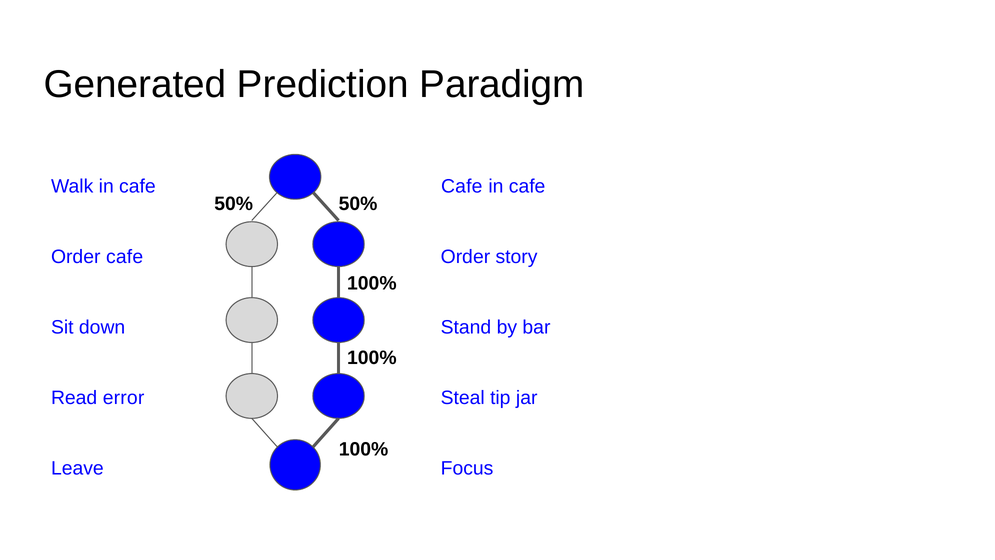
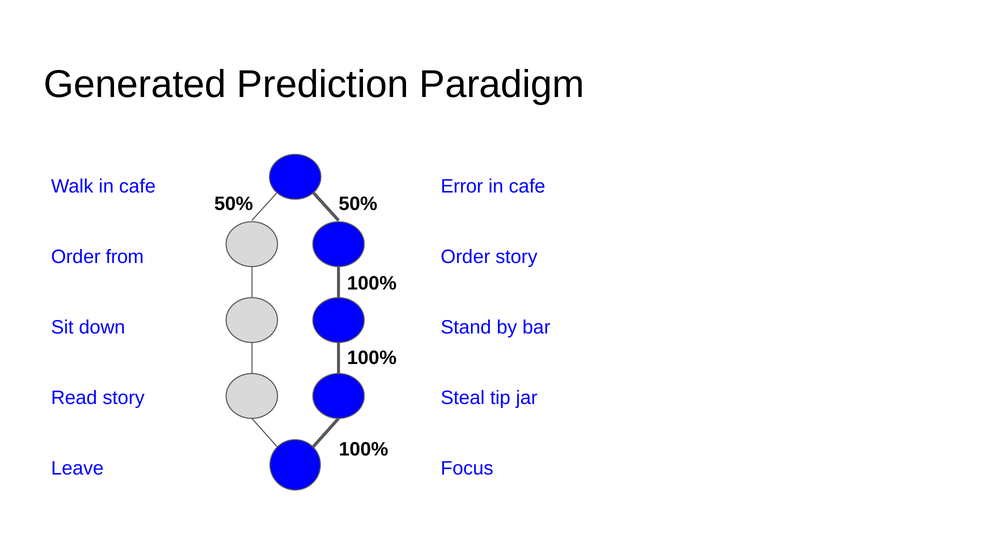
Cafe: Cafe -> Error (462, 186)
Order cafe: cafe -> from (125, 257)
Read error: error -> story (124, 398)
